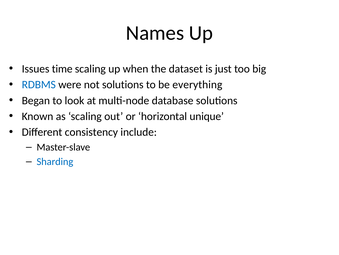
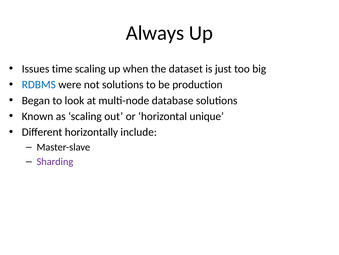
Names: Names -> Always (155, 33)
everything: everything -> production (197, 84)
consistency: consistency -> horizontally (91, 132)
Sharding colour: blue -> purple (55, 161)
